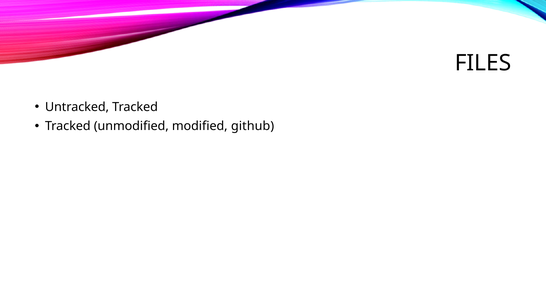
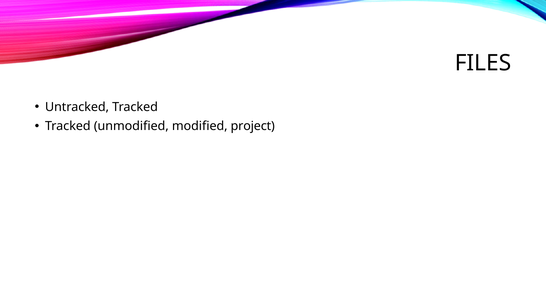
github: github -> project (253, 126)
